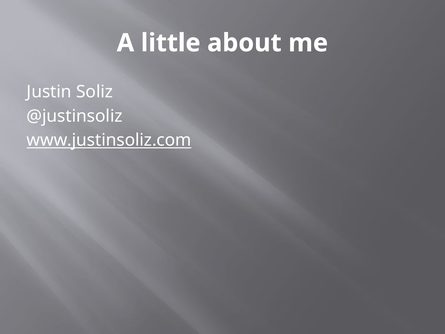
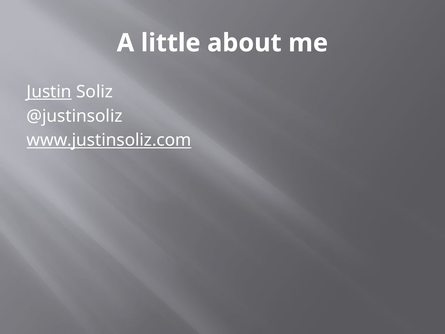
Justin underline: none -> present (49, 92)
